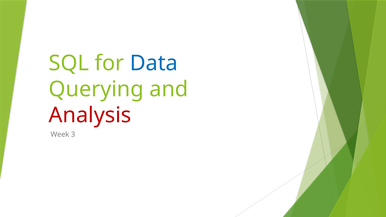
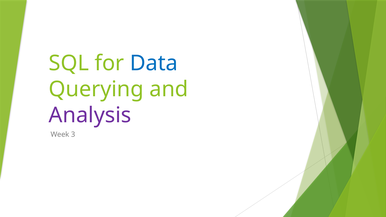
Analysis colour: red -> purple (90, 115)
